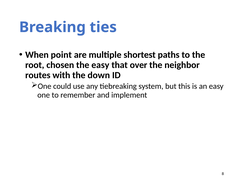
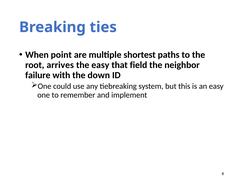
chosen: chosen -> arrives (60, 65)
over: over -> field (138, 65)
routes: routes -> failure (38, 75)
